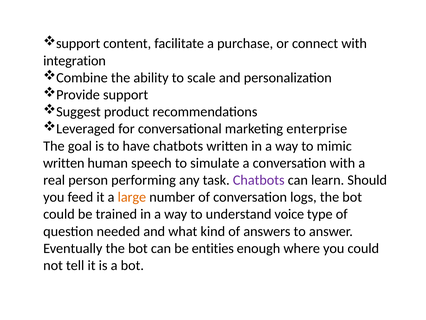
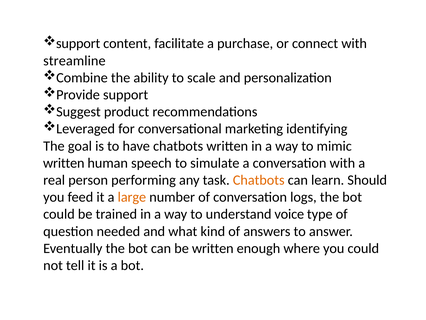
integration: integration -> streamline (74, 61)
enterprise: enterprise -> identifying (317, 129)
Chatbots colour: purple -> orange (259, 180)
be entities: entities -> written (213, 248)
